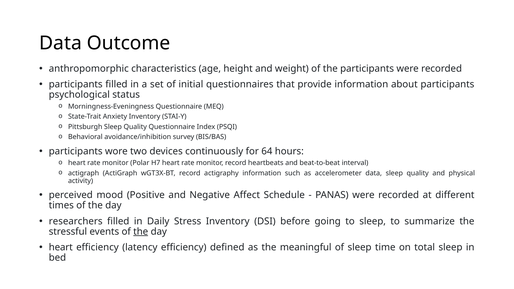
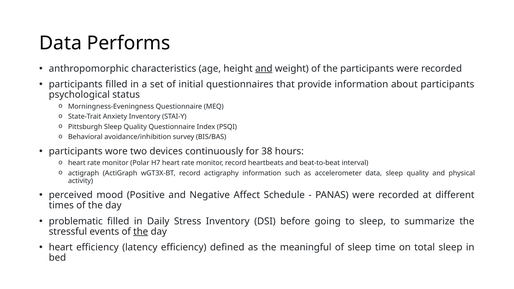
Outcome: Outcome -> Performs (129, 43)
and underline: none -> present (264, 69)
64: 64 -> 38 (267, 151)
researchers: researchers -> problematic (76, 221)
